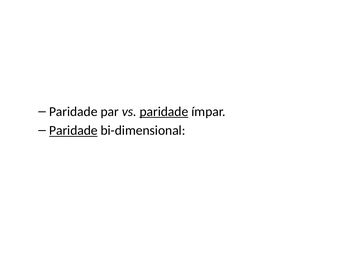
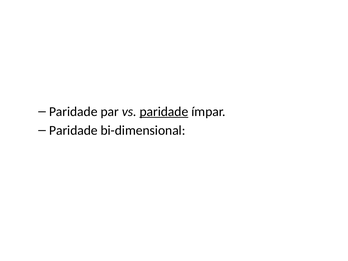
Paridade underline: present -> none (73, 131)
